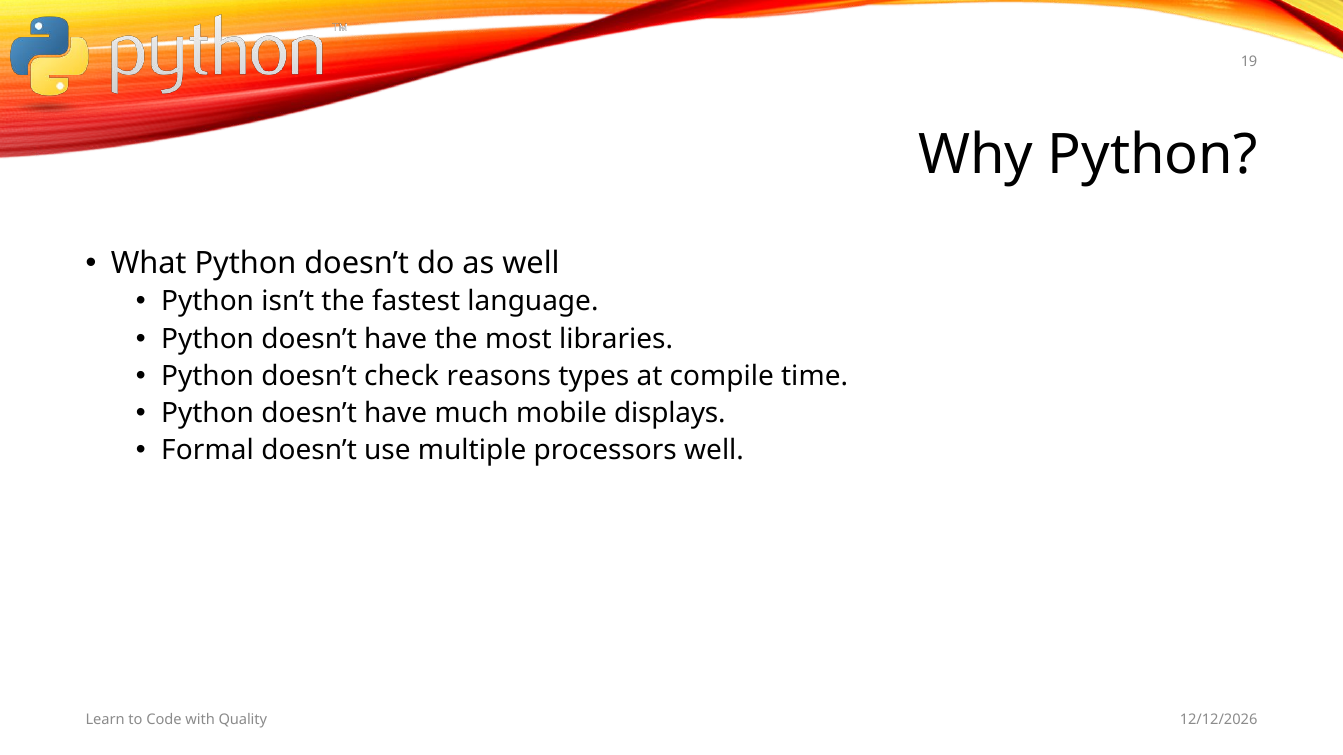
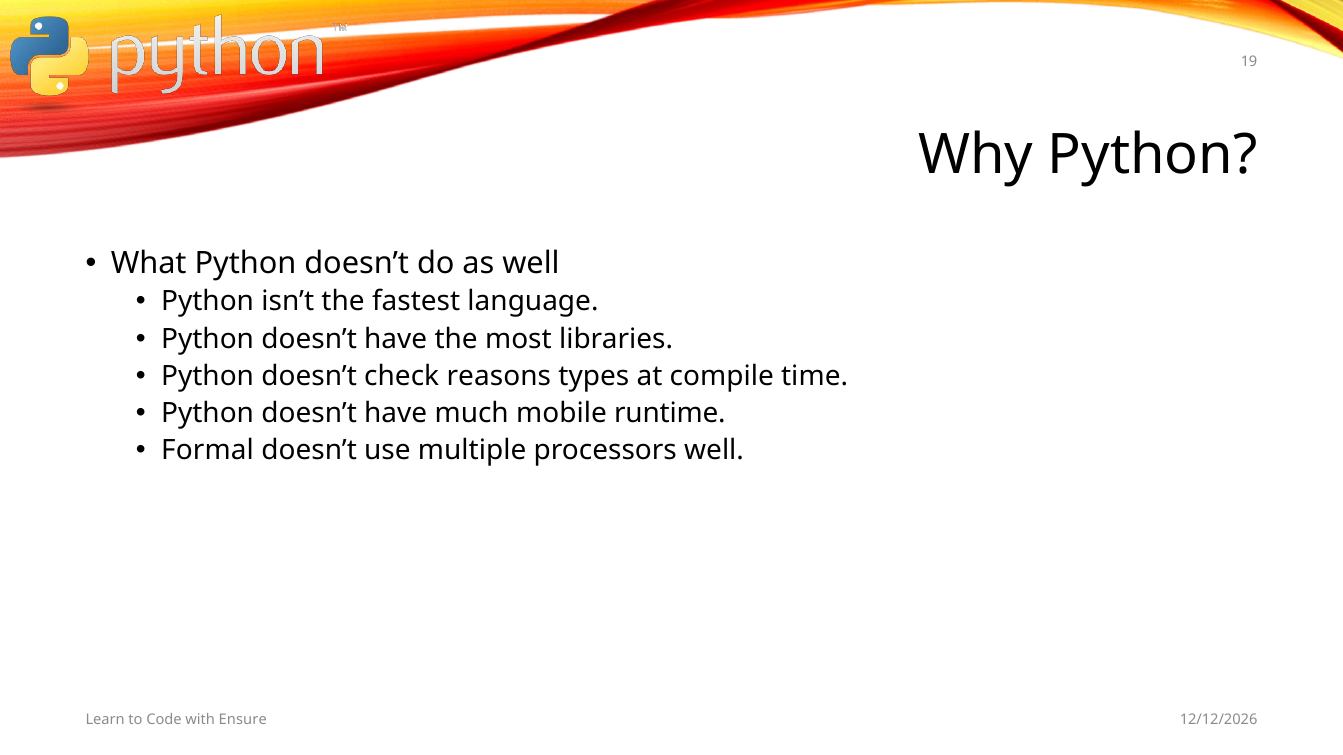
displays: displays -> runtime (670, 414)
Quality: Quality -> Ensure (243, 720)
